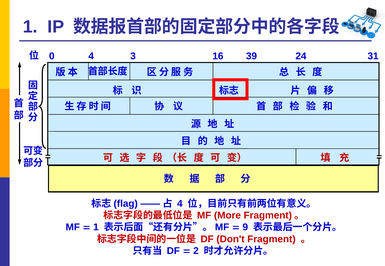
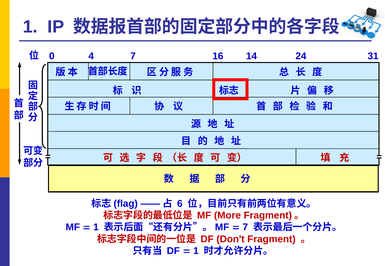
4 3: 3 -> 7 (133, 56)
39: 39 -> 14 (251, 56)
4: 4 -> 6 (180, 204)
9: 9 -> 7 (245, 228)
2: 2 -> 1 (196, 251)
